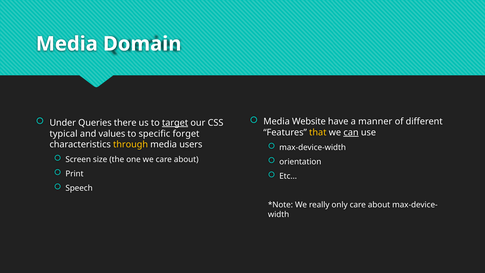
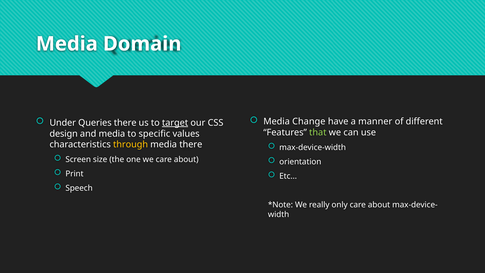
Website: Website -> Change (309, 121)
that colour: yellow -> light green (318, 132)
can underline: present -> none (351, 132)
typical: typical -> design (64, 134)
and values: values -> media (112, 134)
forget: forget -> values (186, 134)
media users: users -> there (191, 145)
